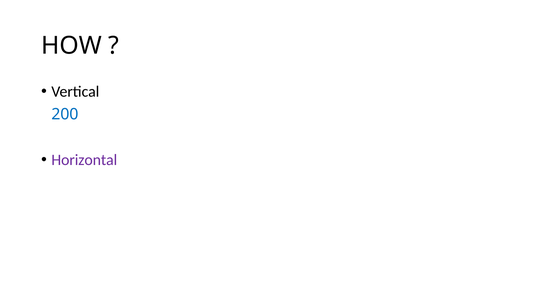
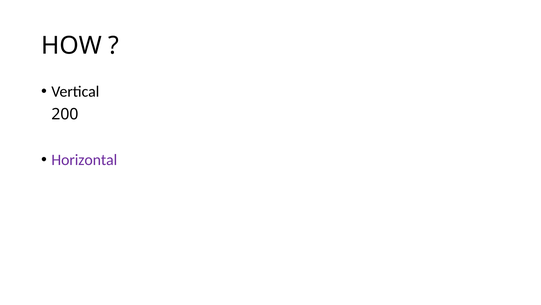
200 colour: blue -> black (65, 114)
